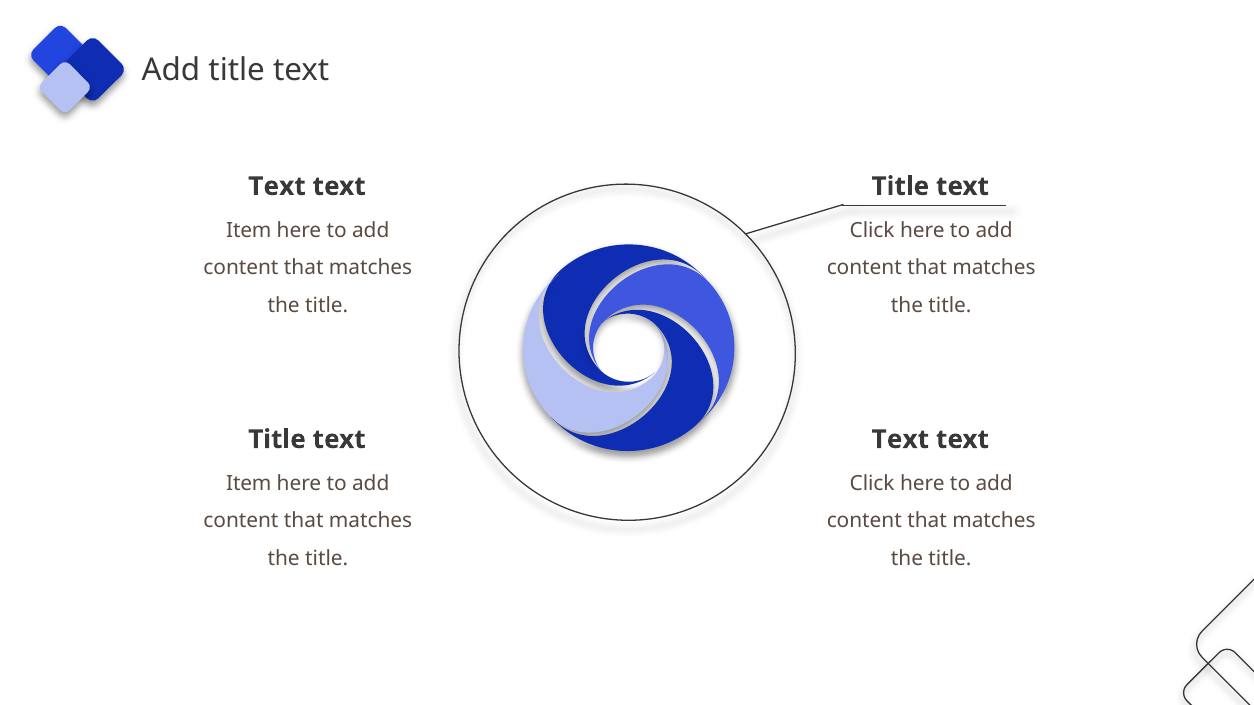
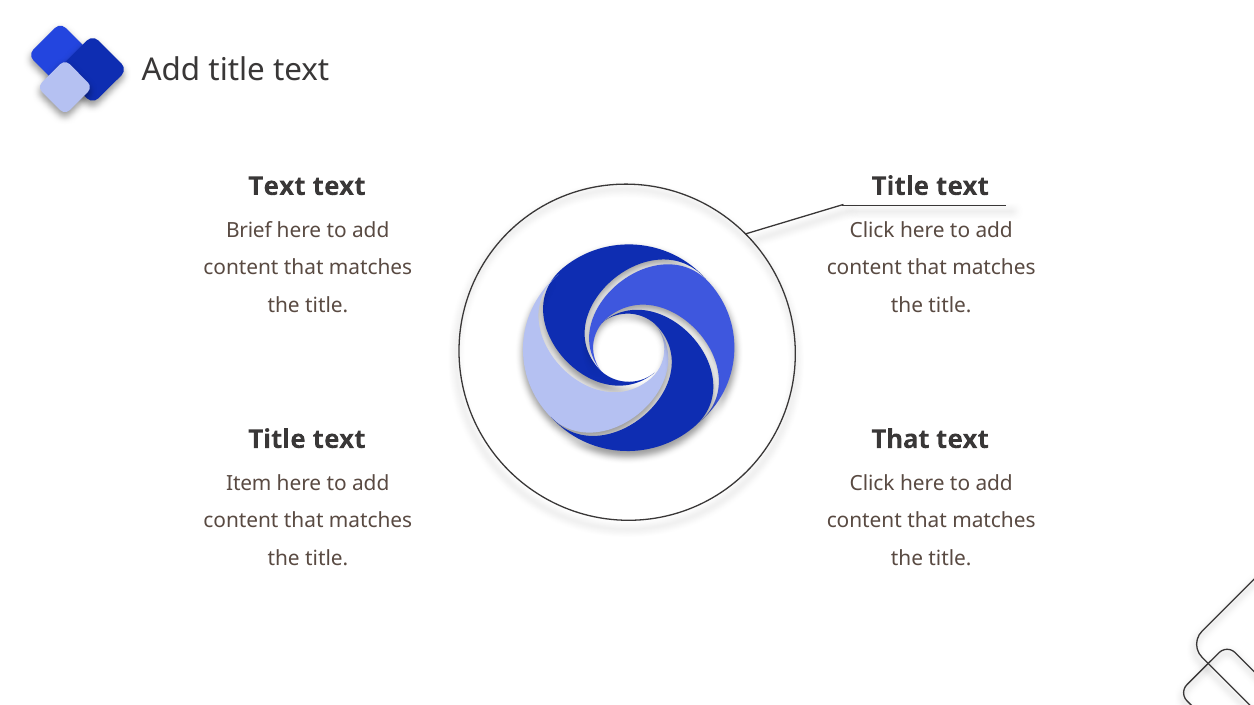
Item: Item -> Brief (249, 230)
Text: Text -> That (900, 440)
